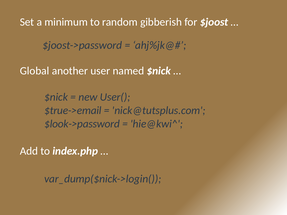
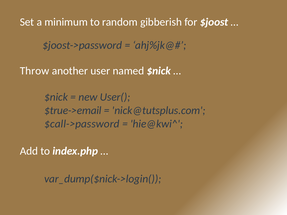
Global: Global -> Throw (35, 71)
$look->password: $look->password -> $call->password (82, 124)
